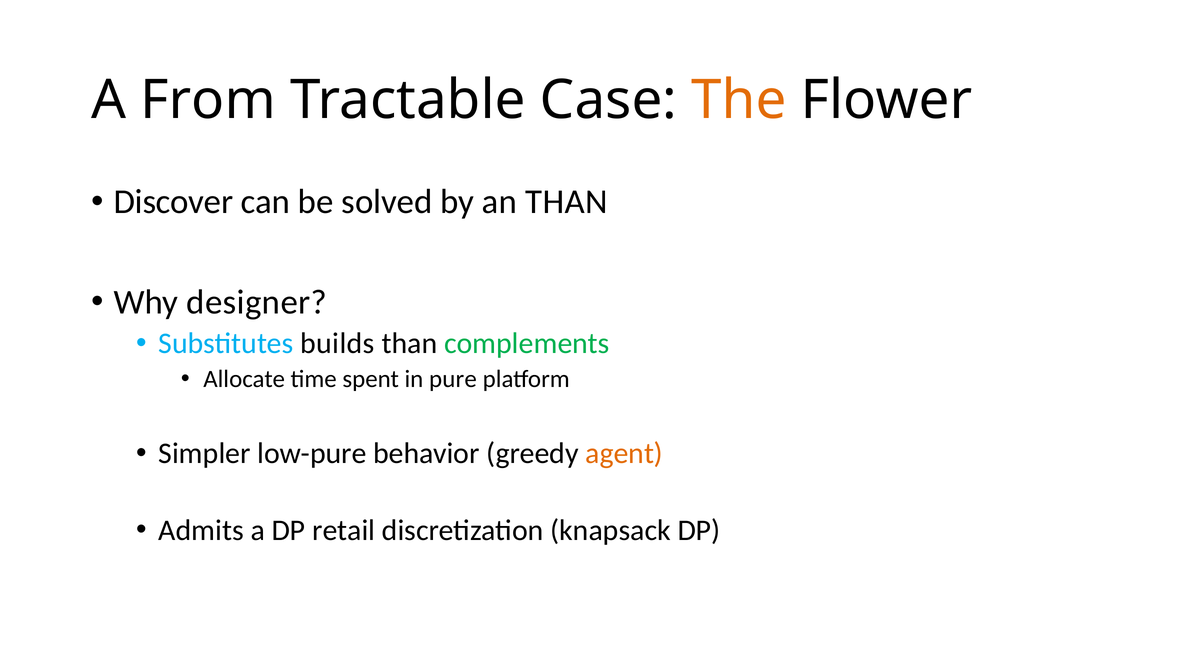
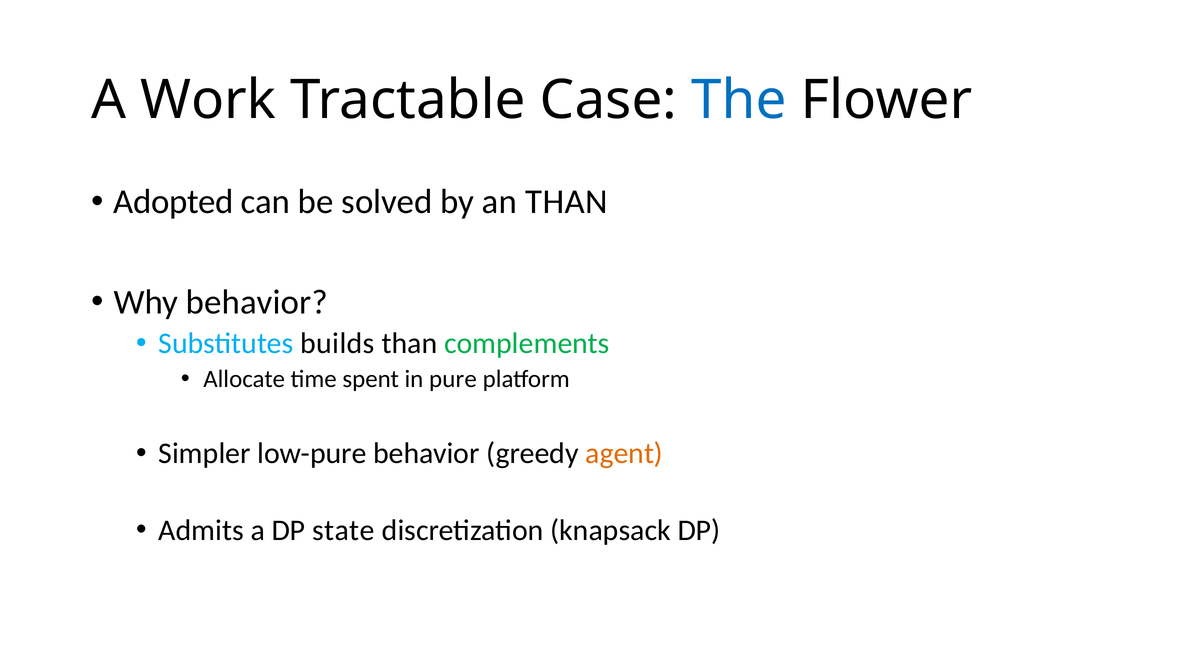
From: From -> Work (208, 100)
The colour: orange -> blue (739, 100)
Discover: Discover -> Adopted (173, 202)
Why designer: designer -> behavior (257, 303)
retail: retail -> state (344, 531)
